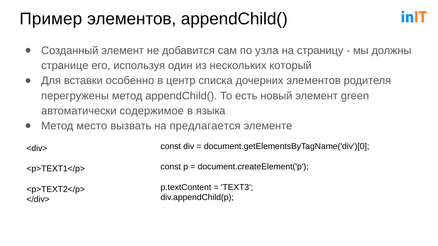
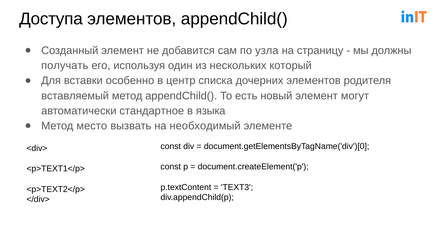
Пример: Пример -> Доступа (51, 19)
странице: странице -> получать (65, 66)
перегружены: перегружены -> вставляемый (75, 96)
green: green -> могут (355, 96)
содержимое: содержимое -> стандартное (152, 111)
предлагается: предлагается -> необходимый (205, 126)
